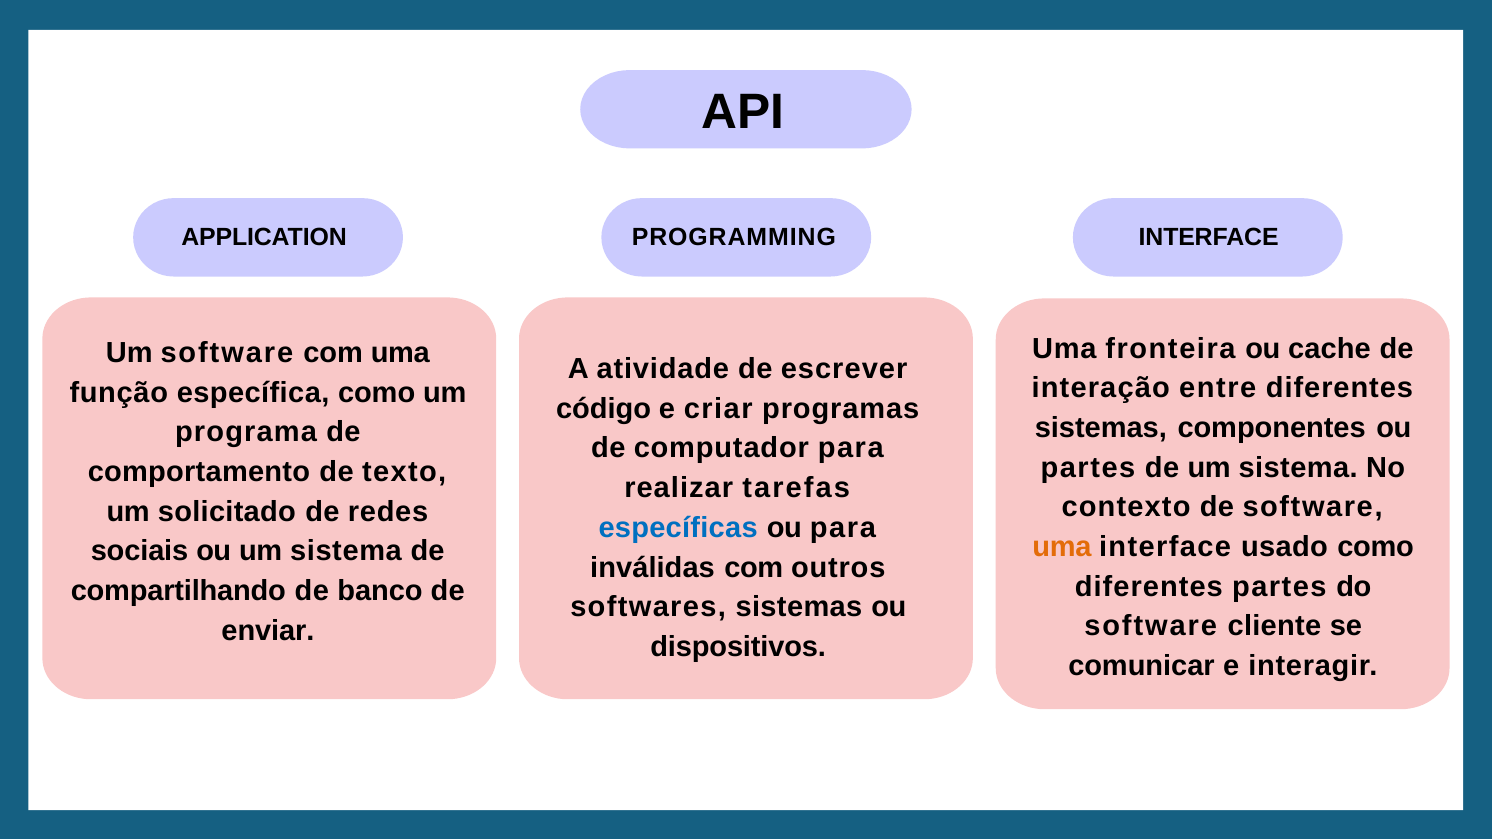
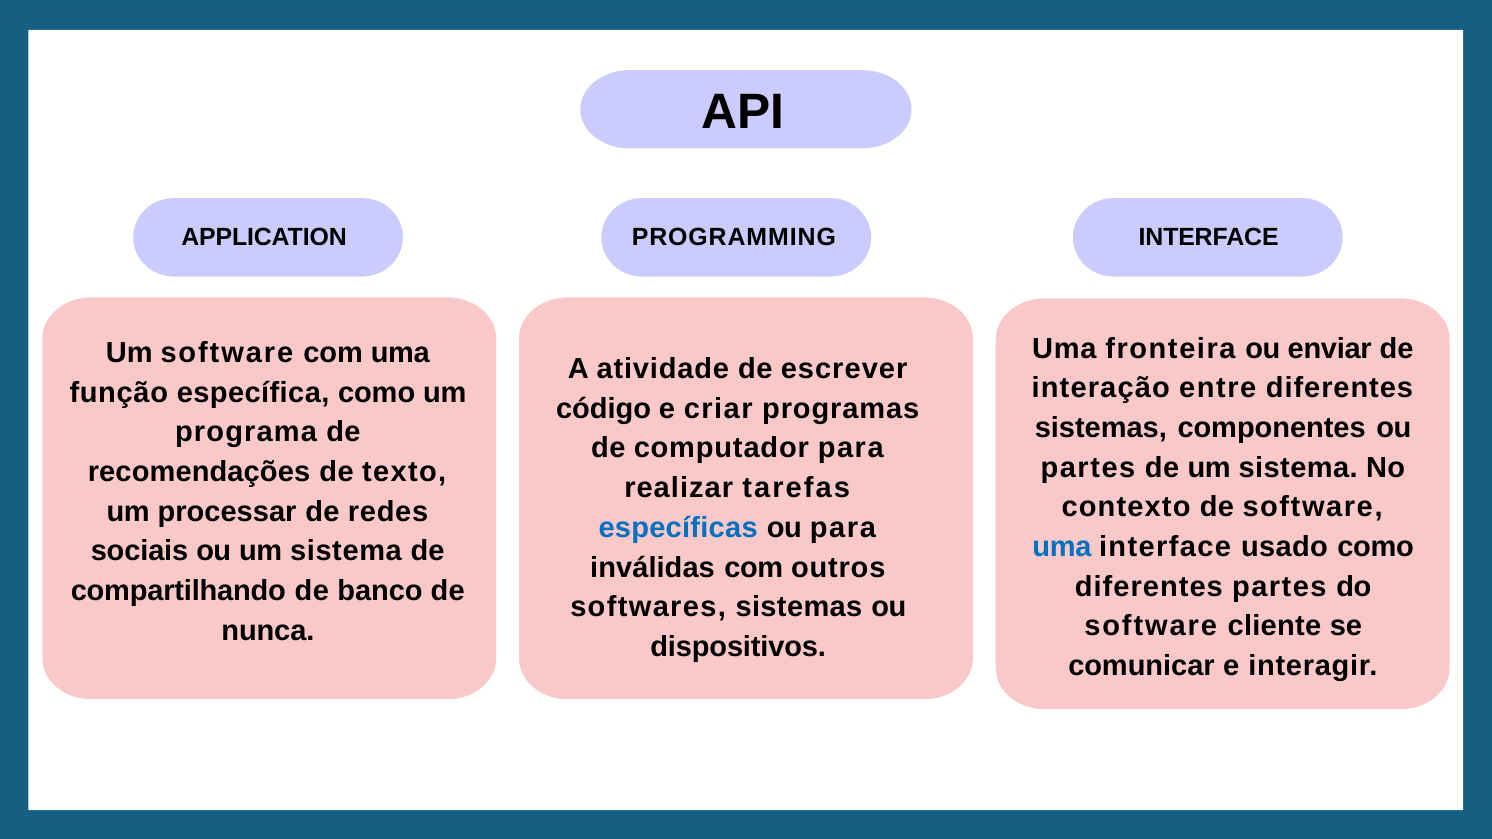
cache: cache -> enviar (1330, 349)
comportamento: comportamento -> recomendações (199, 472)
solicitado: solicitado -> processar (227, 512)
uma colour: orange -> blue (1062, 547)
enviar: enviar -> nunca (268, 631)
